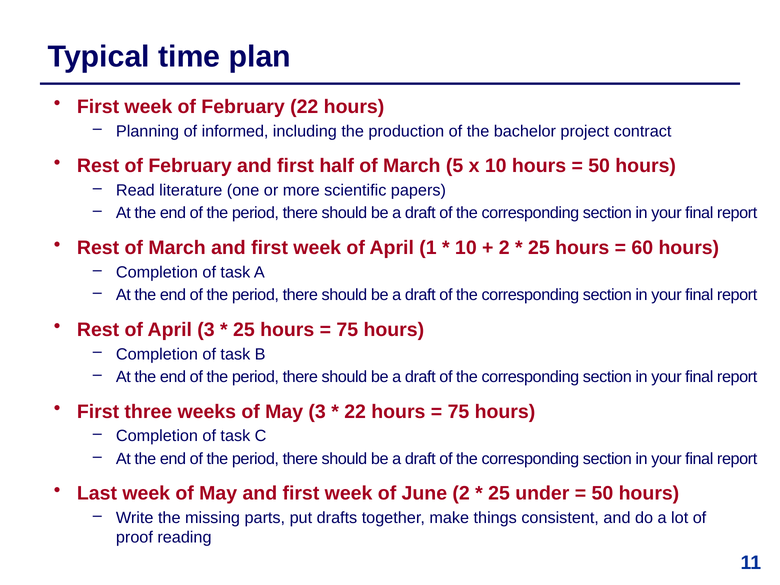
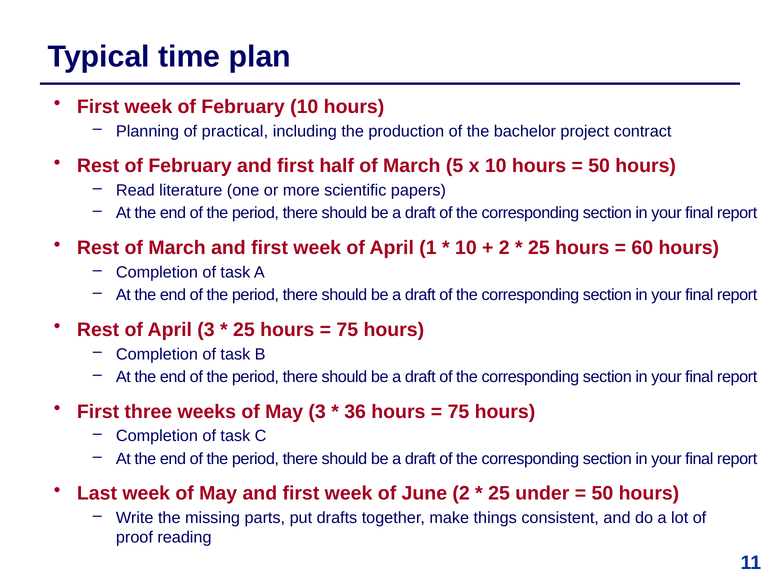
February 22: 22 -> 10 (304, 107)
informed: informed -> practical (235, 131)
22: 22 -> 36 (355, 412)
